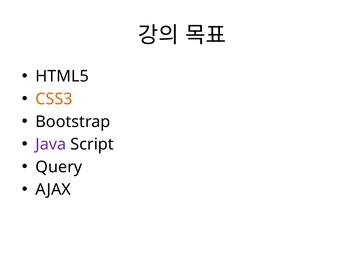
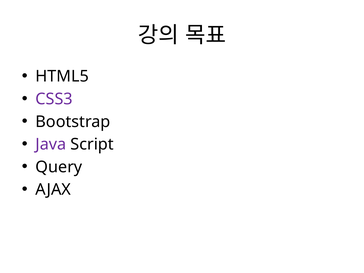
CSS3 colour: orange -> purple (54, 99)
